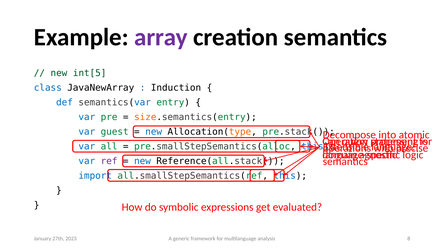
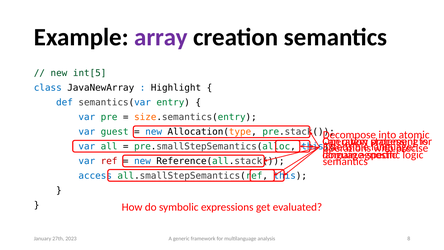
Induction: Induction -> Highlight (176, 88)
ref colour: purple -> red (109, 161)
import: import -> access (95, 176)
